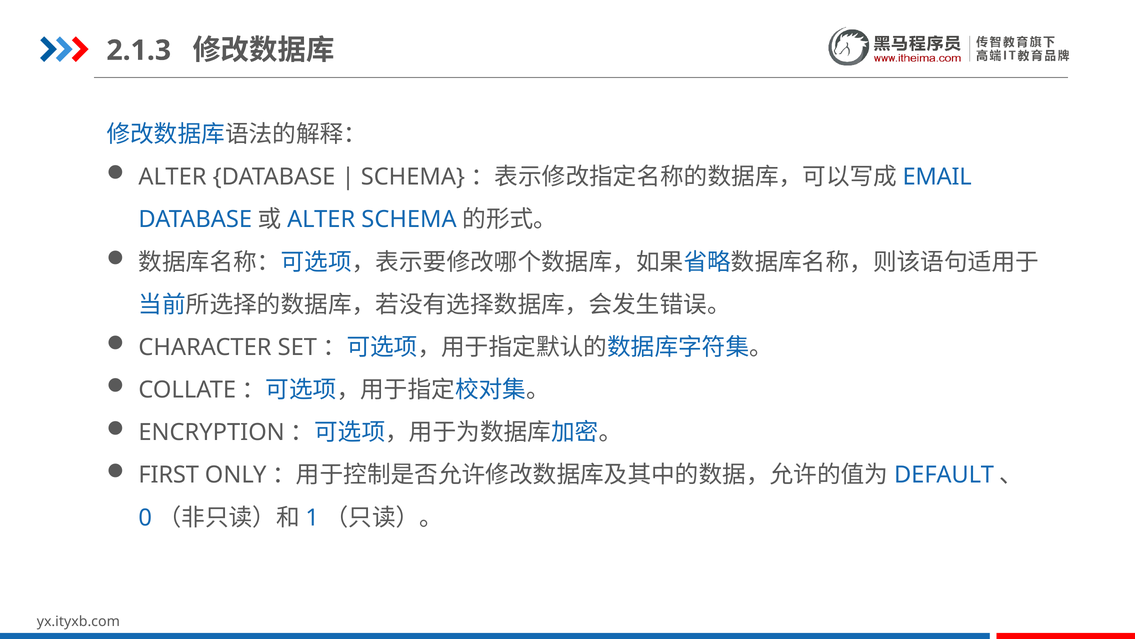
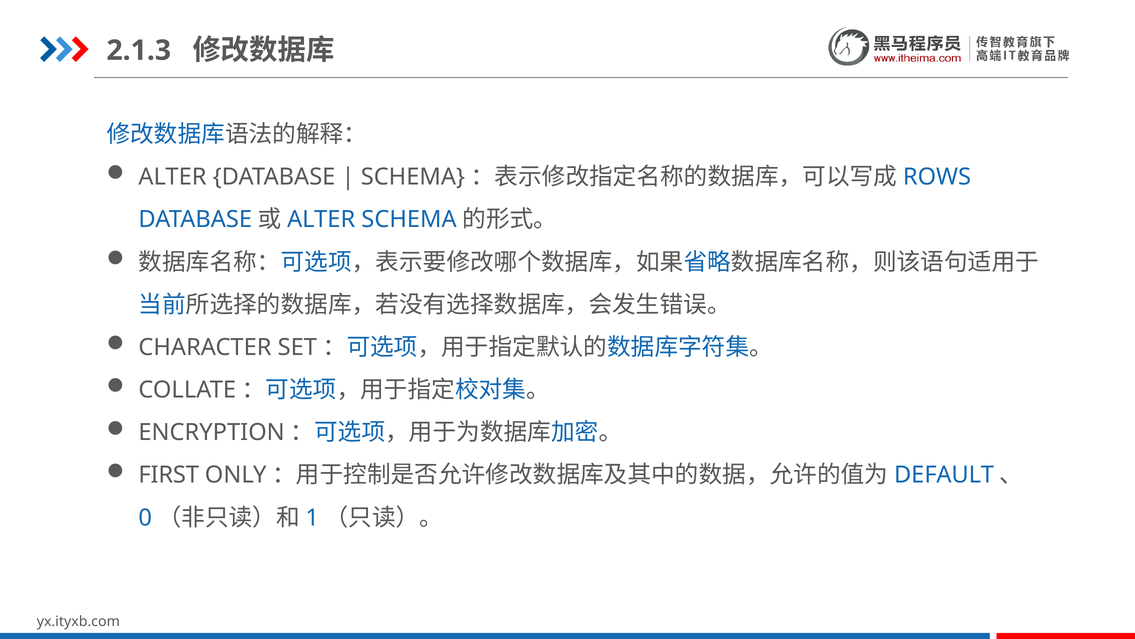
EMAIL: EMAIL -> ROWS (937, 177)
